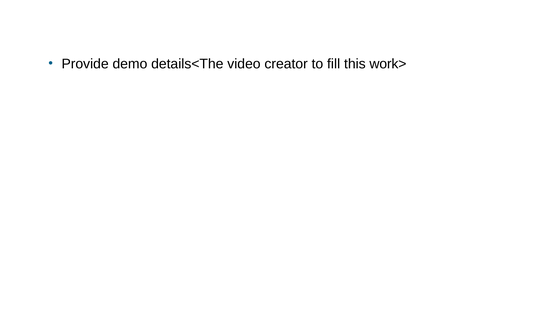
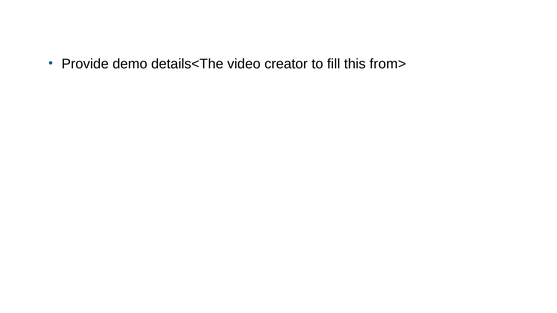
work>: work> -> from> (388, 64)
